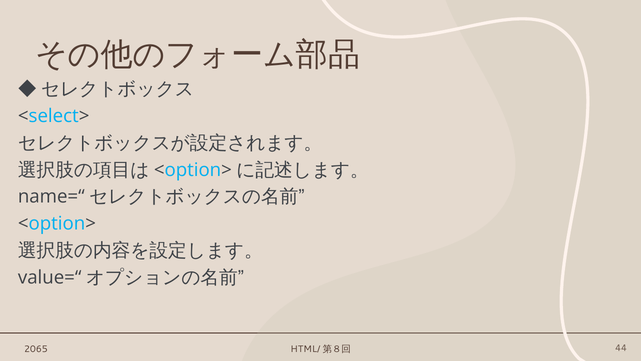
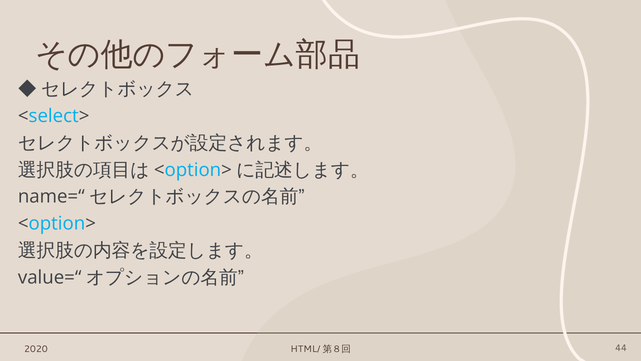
2065: 2065 -> 2020 (36, 349)
